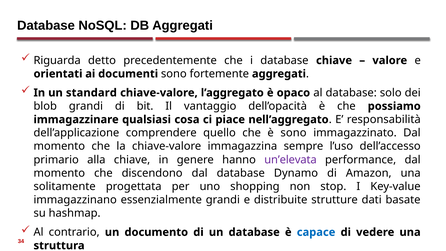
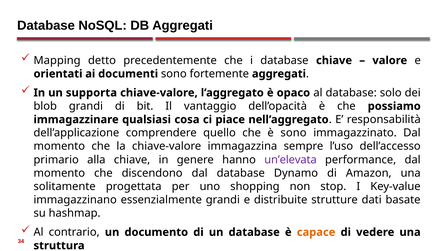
Riguarda: Riguarda -> Mapping (57, 60)
standard: standard -> supporta (91, 93)
capace colour: blue -> orange (316, 232)
